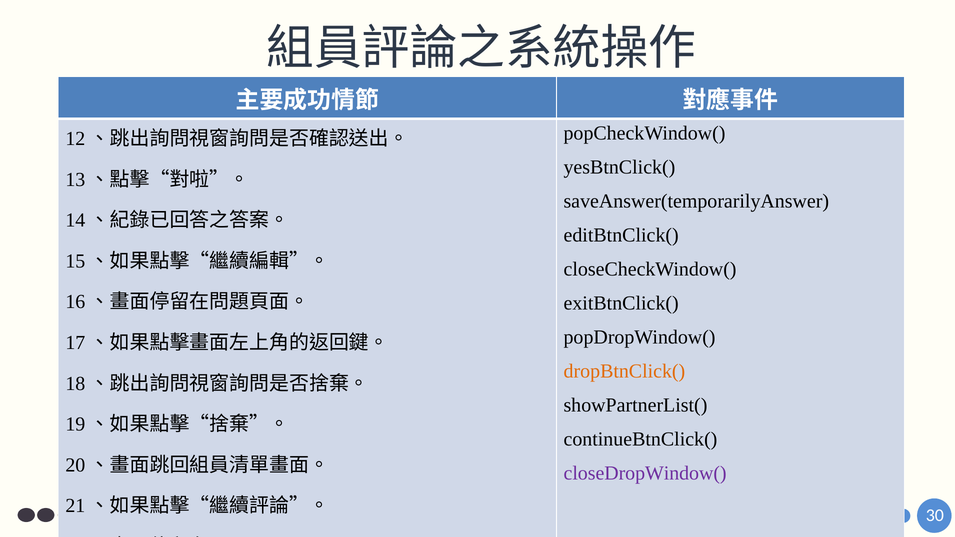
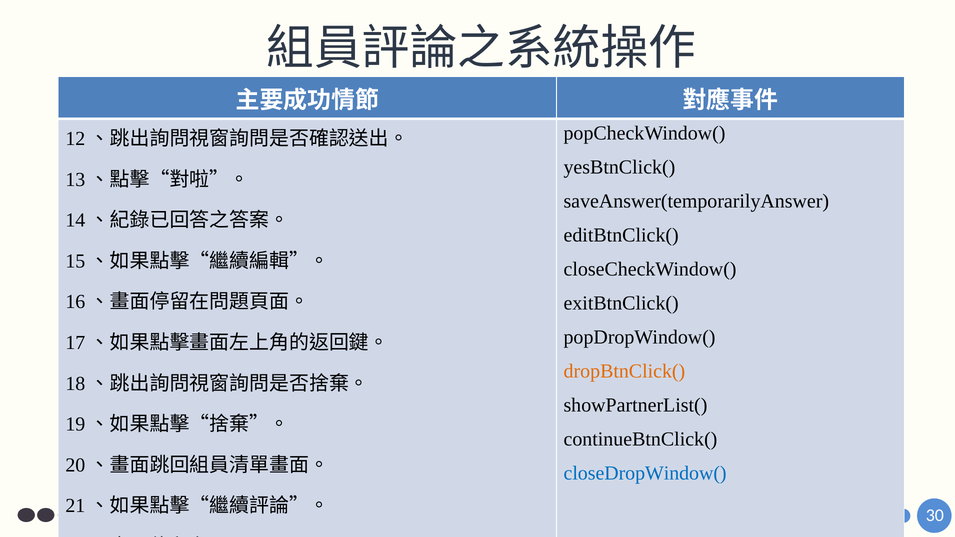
closeDropWindow( colour: purple -> blue (645, 474)
